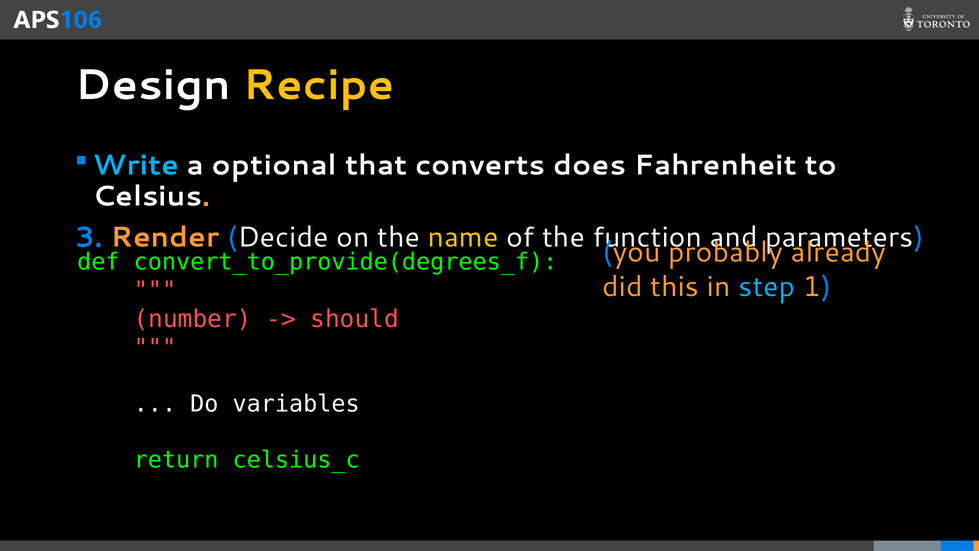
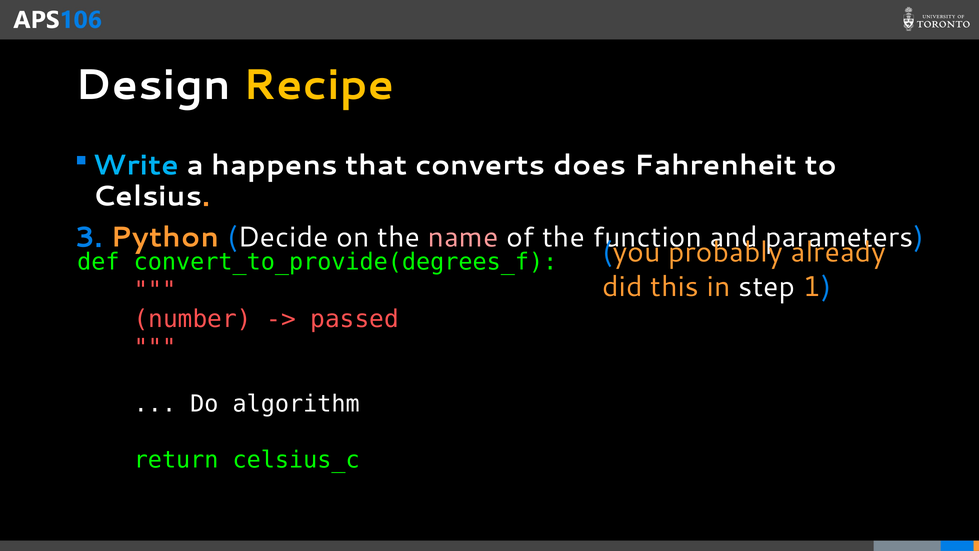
optional: optional -> happens (275, 165)
Render: Render -> Python (165, 237)
name colour: yellow -> pink (463, 237)
step colour: light blue -> white (767, 287)
should: should -> passed (355, 319)
variables: variables -> algorithm (296, 404)
